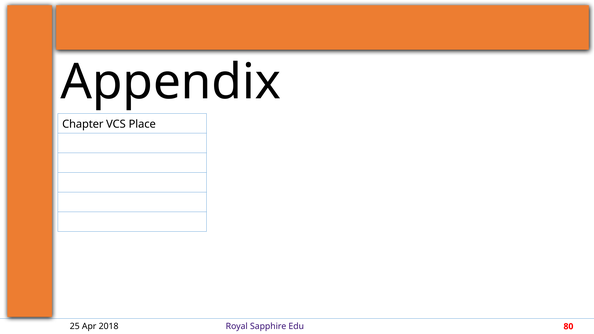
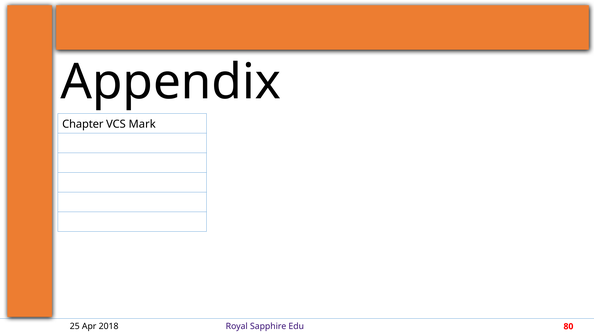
Place: Place -> Mark (142, 124)
